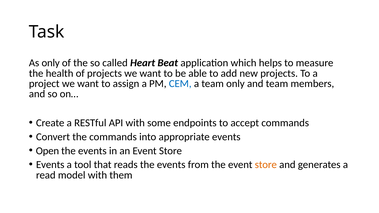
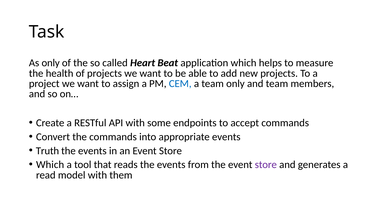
Open: Open -> Truth (47, 151)
Events: Events -> Which (50, 165)
store colour: orange -> purple (266, 165)
